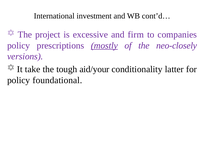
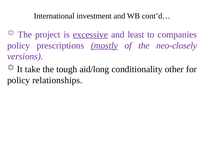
excessive underline: none -> present (90, 35)
firm: firm -> least (136, 35)
aid/your: aid/your -> aid/long (94, 69)
latter: latter -> other (174, 69)
foundational: foundational -> relationships (57, 80)
